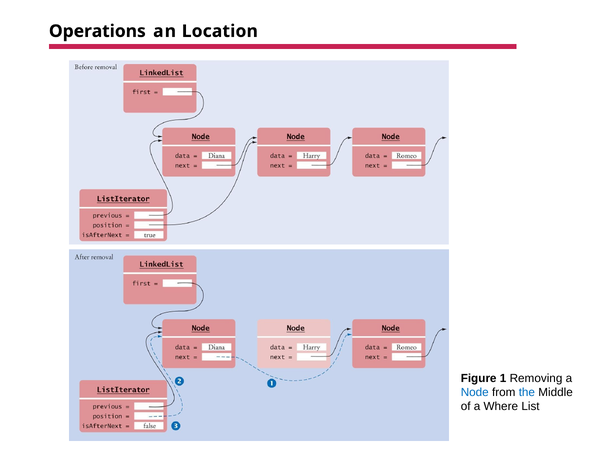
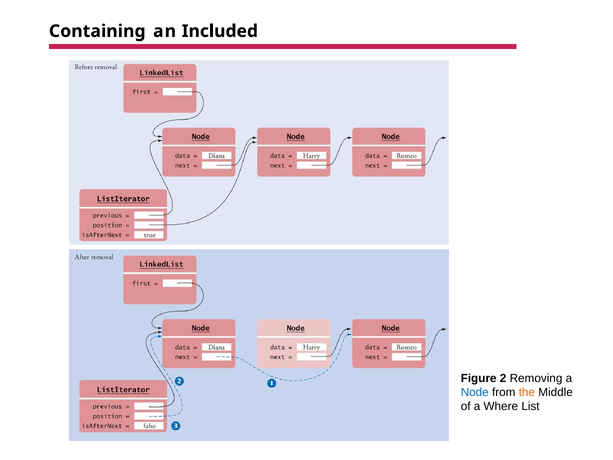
Operations: Operations -> Containing (97, 31)
Location: Location -> Included (220, 31)
1: 1 -> 2 (503, 378)
the colour: blue -> orange (527, 392)
